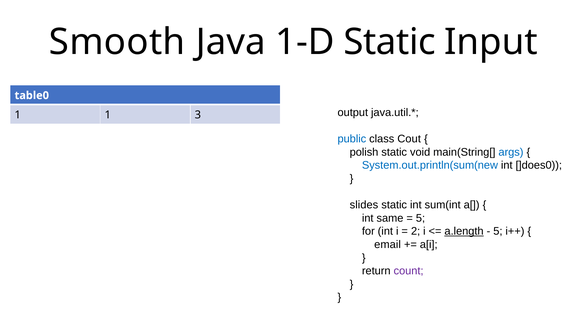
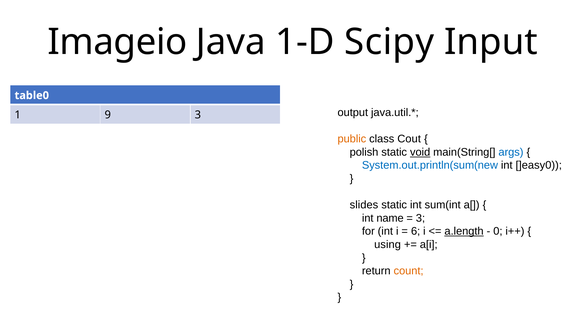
Smooth: Smooth -> Imageio (117, 42)
1-D Static: Static -> Scipy (389, 42)
1 1: 1 -> 9 (108, 115)
public colour: blue -> orange (352, 139)
void underline: none -> present (420, 152)
]does0: ]does0 -> ]easy0 (539, 165)
same: same -> name (390, 218)
5: 5 -> 3 (420, 218)
2: 2 -> 6 (416, 231)
5: 5 -> 0 (498, 231)
email: email -> using (388, 244)
count colour: purple -> orange (409, 271)
